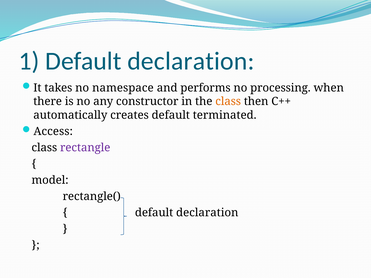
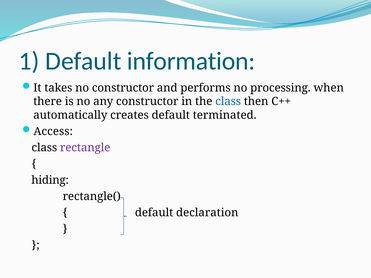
1 Default declaration: declaration -> information (191, 61)
no namespace: namespace -> constructor (123, 88)
class colour: orange -> blue (228, 102)
model: model -> hiding (50, 180)
